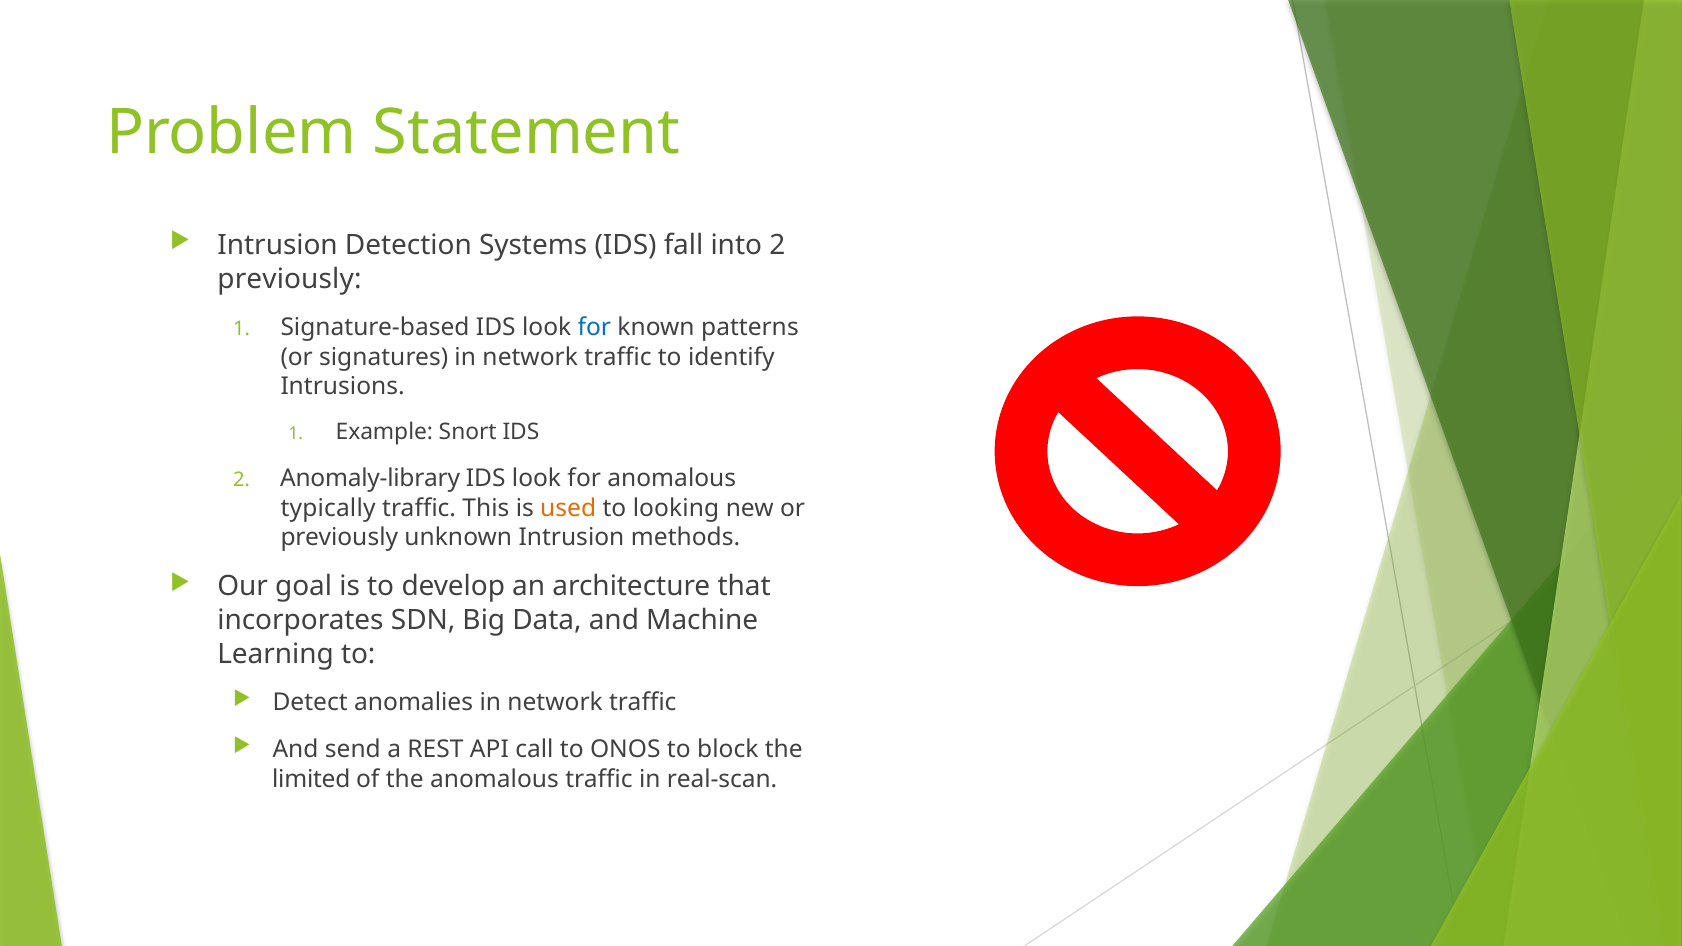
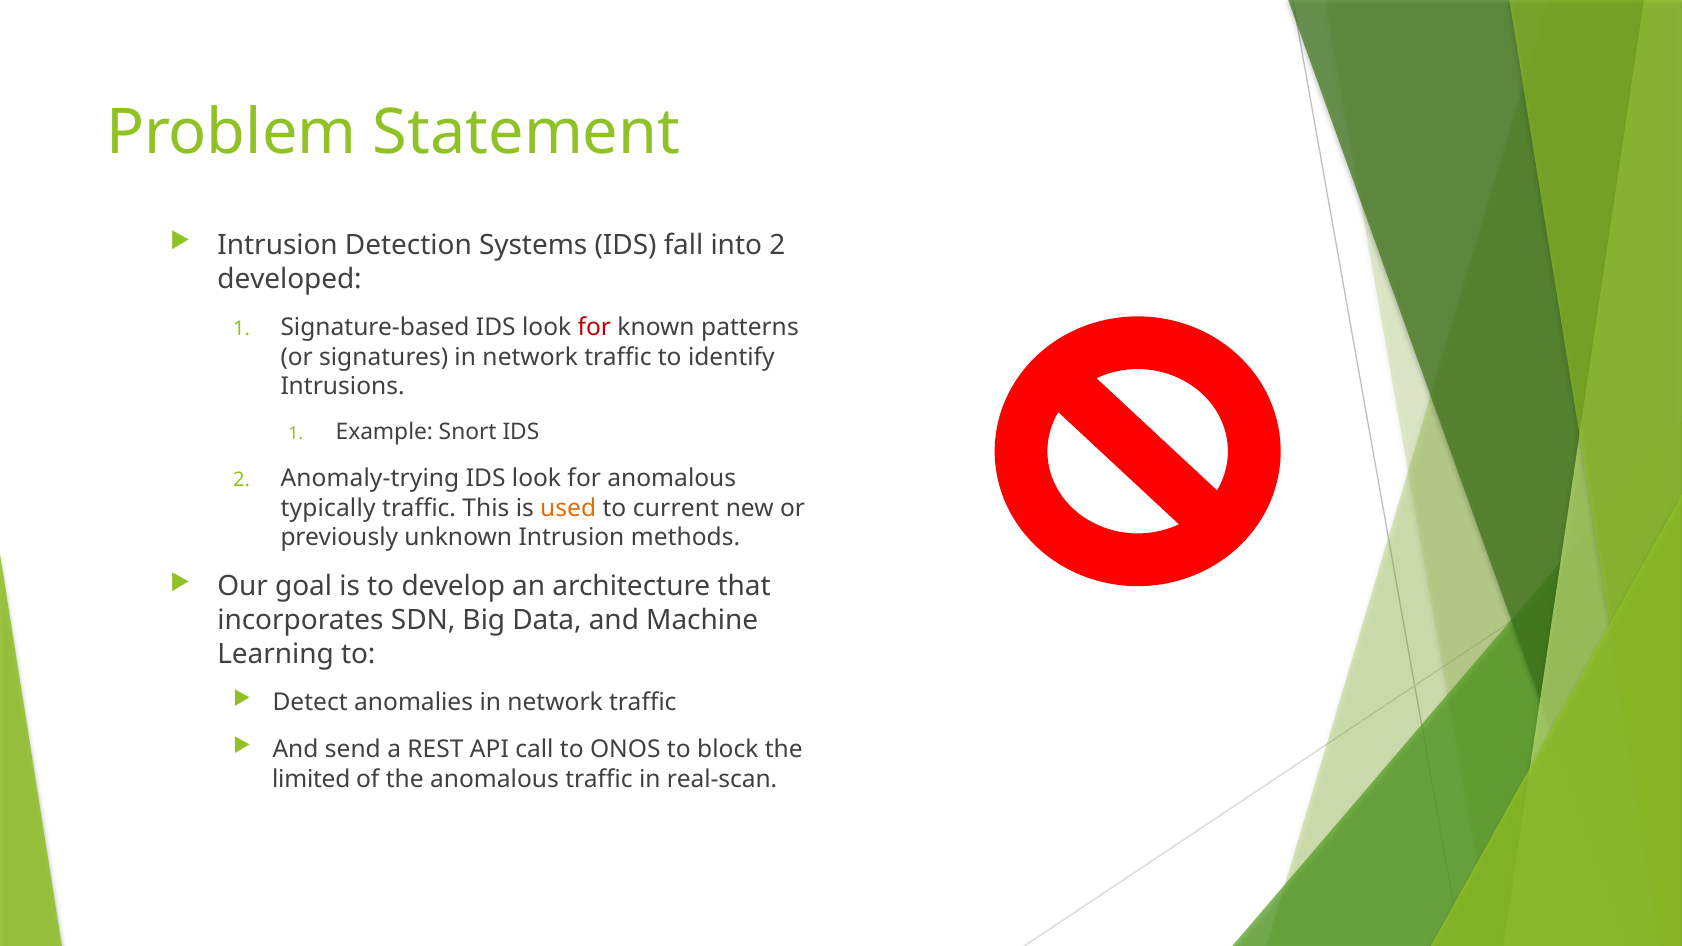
previously: previously -> developed (290, 279)
for colour: blue -> red (594, 328)
Anomaly-library: Anomaly-library -> Anomaly-trying (370, 479)
looking: looking -> current (676, 508)
